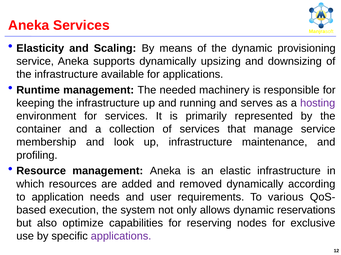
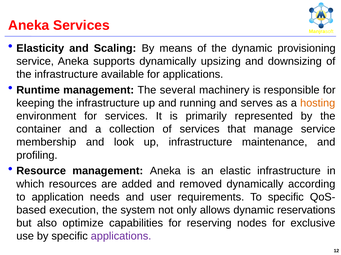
needed: needed -> several (178, 90)
hosting colour: purple -> orange (318, 103)
To various: various -> specific (286, 198)
